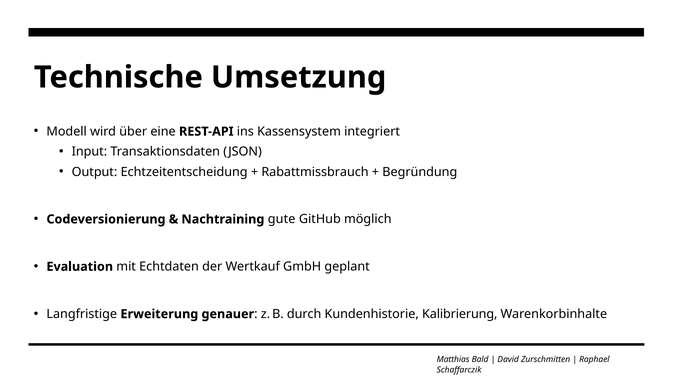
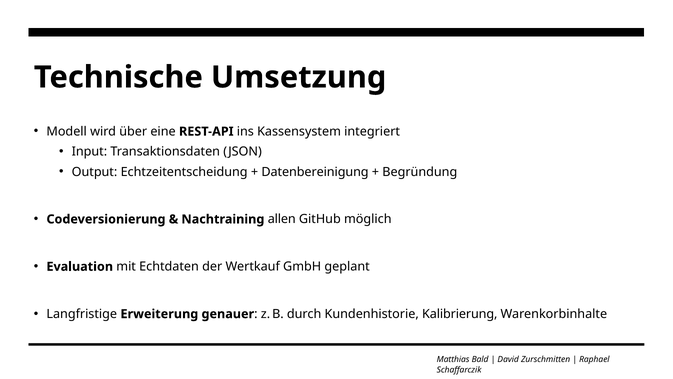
Rabattmissbrauch: Rabattmissbrauch -> Datenbereinigung (315, 172)
gute: gute -> allen (282, 219)
